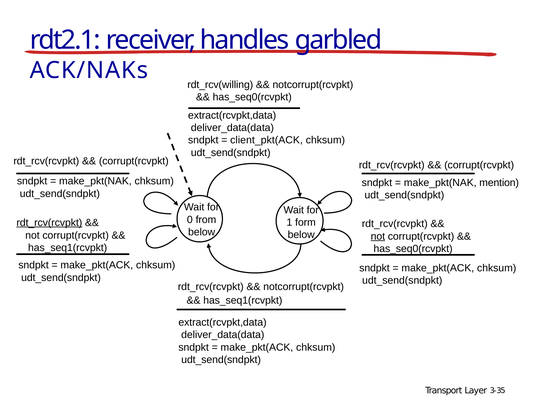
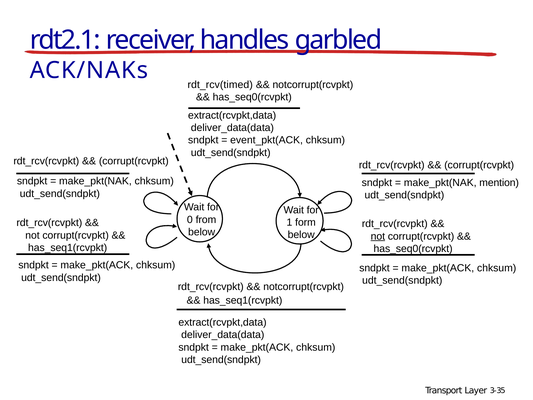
rdt_rcv(willing: rdt_rcv(willing -> rdt_rcv(timed (220, 85)
client_pkt(ACK: client_pkt(ACK -> event_pkt(ACK (267, 140)
rdt_rcv(rcvpkt underline: present -> none (49, 223)
